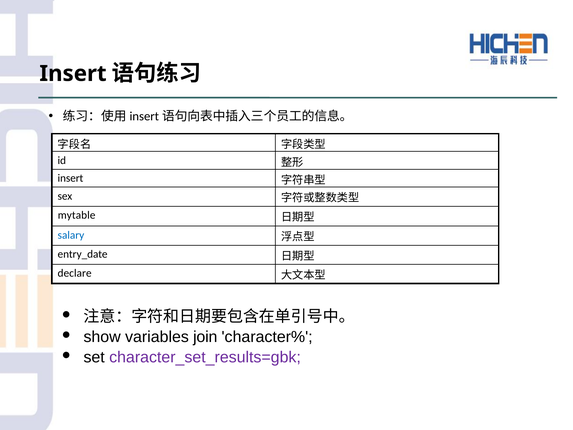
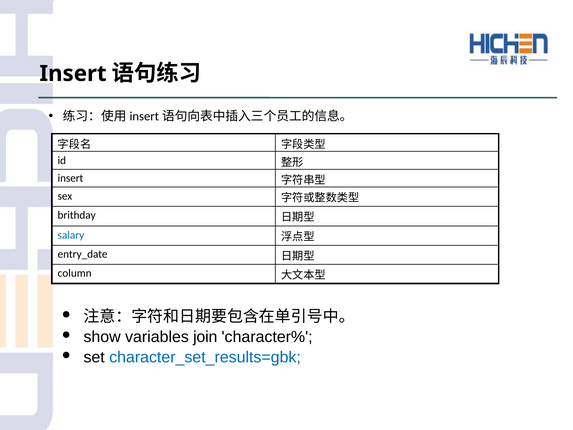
mytable: mytable -> brithday (77, 215)
declare: declare -> column (75, 273)
character_set_results=gbk colour: purple -> blue (205, 357)
